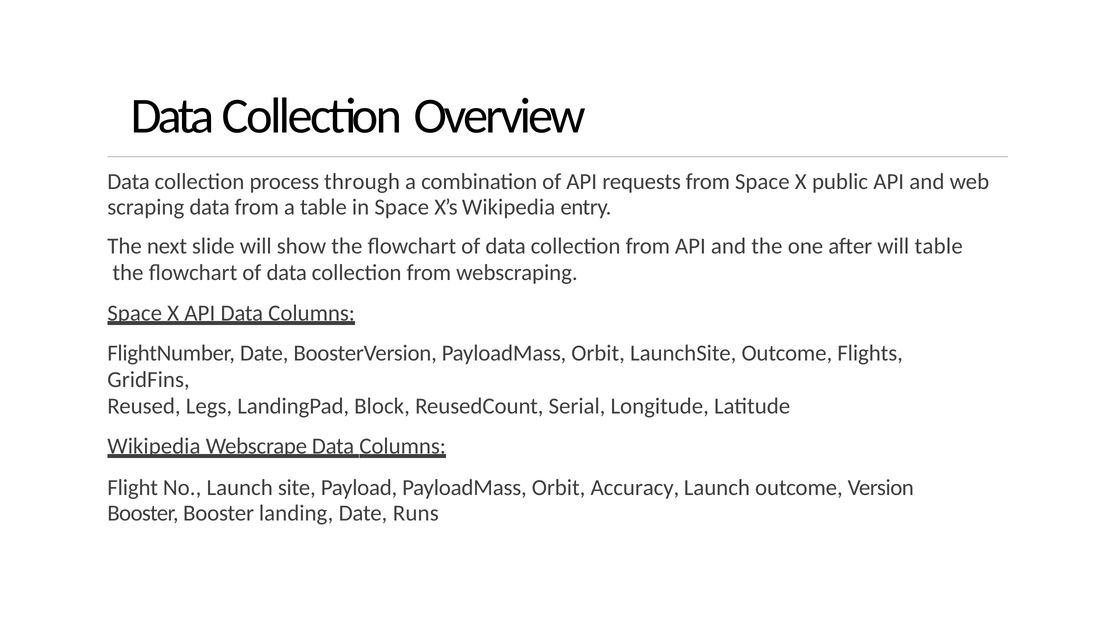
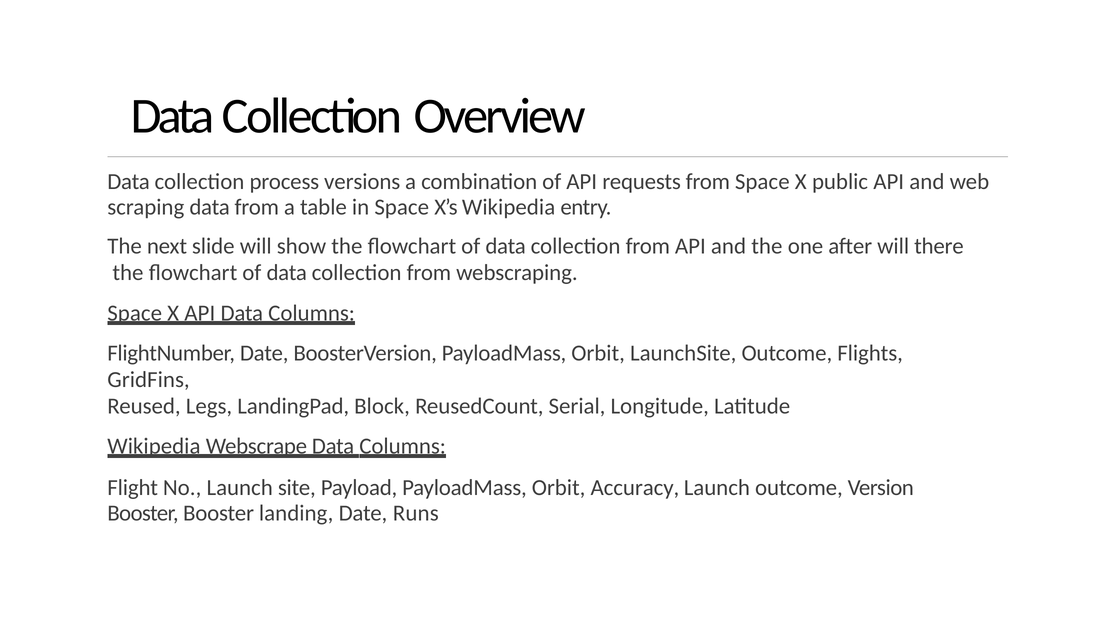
through: through -> versions (362, 182)
will table: table -> there (939, 246)
